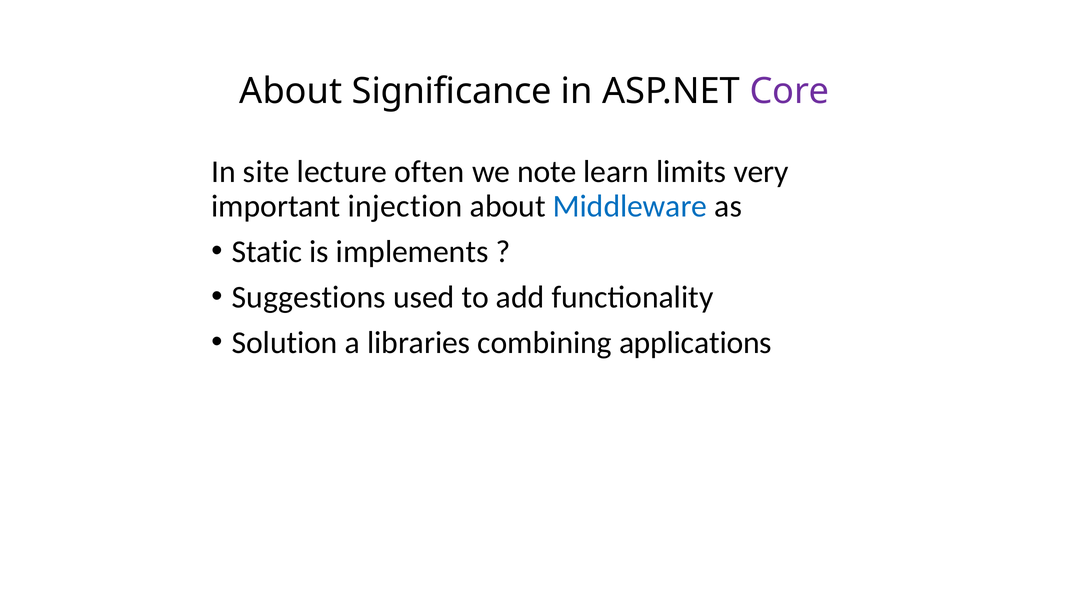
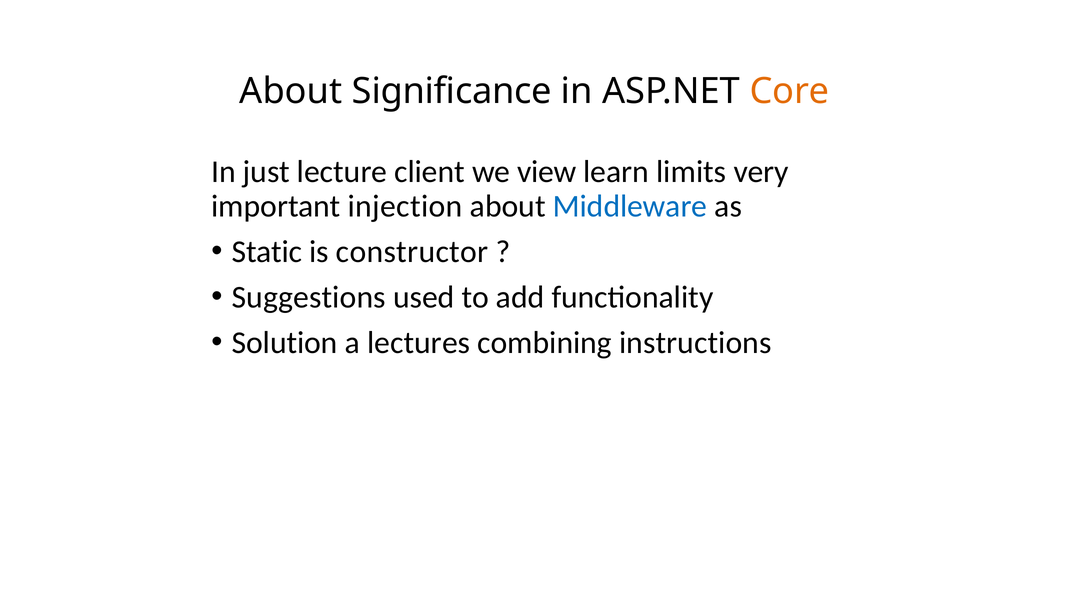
Core colour: purple -> orange (789, 91)
site: site -> just (266, 172)
often: often -> client (430, 172)
note: note -> view (547, 172)
implements: implements -> constructor (412, 252)
libraries: libraries -> lectures (419, 343)
applications: applications -> instructions (695, 343)
